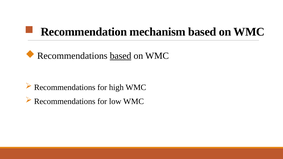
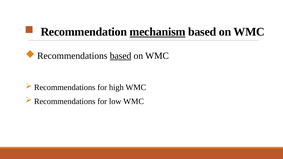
mechanism underline: none -> present (158, 32)
